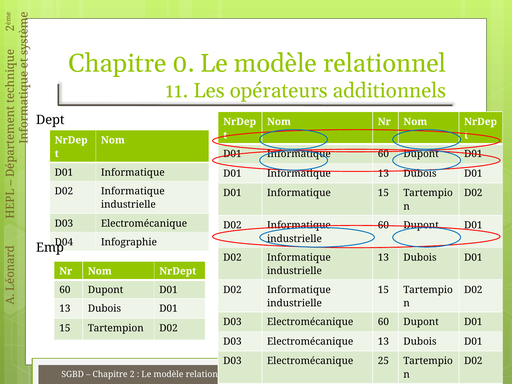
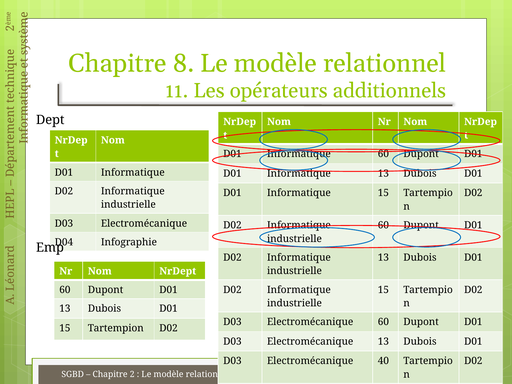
0: 0 -> 8 (183, 63)
25: 25 -> 40 (383, 361)
